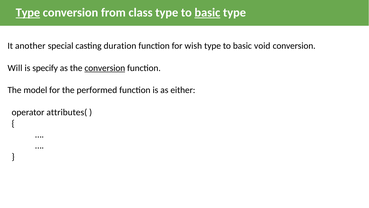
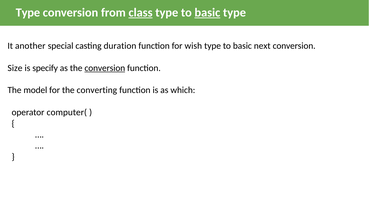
Type underline: present -> none (28, 12)
class underline: none -> present (141, 12)
void: void -> next (262, 46)
Will: Will -> Size (15, 68)
performed: performed -> converting (97, 90)
either: either -> which (183, 90)
attributes(: attributes( -> computer( (67, 112)
